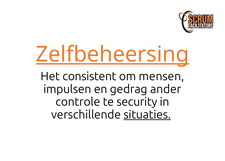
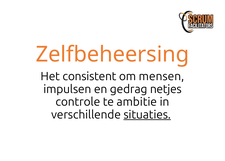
Zelfbeheersing underline: present -> none (112, 54)
ander: ander -> netjes (166, 89)
security: security -> ambitie (137, 102)
